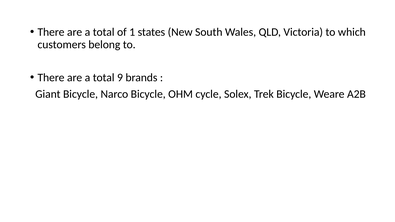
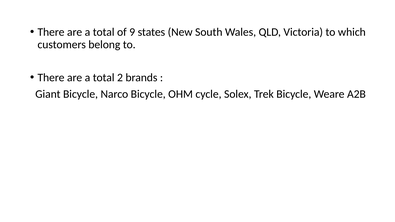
1: 1 -> 9 (132, 32)
9: 9 -> 2 (120, 78)
